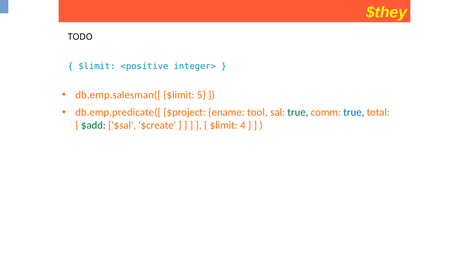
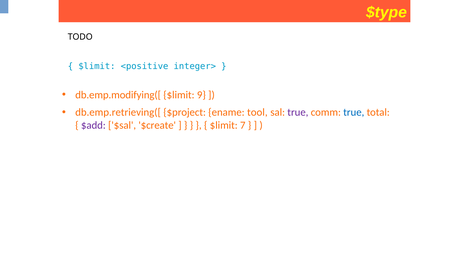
$they: $they -> $type (386, 12)
db.emp.salesman([: db.emp.salesman([ -> db.emp.modifying([ (118, 95)
5: 5 -> 9 (201, 95)
db.emp.predicate([: db.emp.predicate([ -> db.emp.retrieving([ (118, 112)
true colour: green -> purple (298, 112)
$add colour: green -> purple (93, 125)
4: 4 -> 7 (243, 125)
